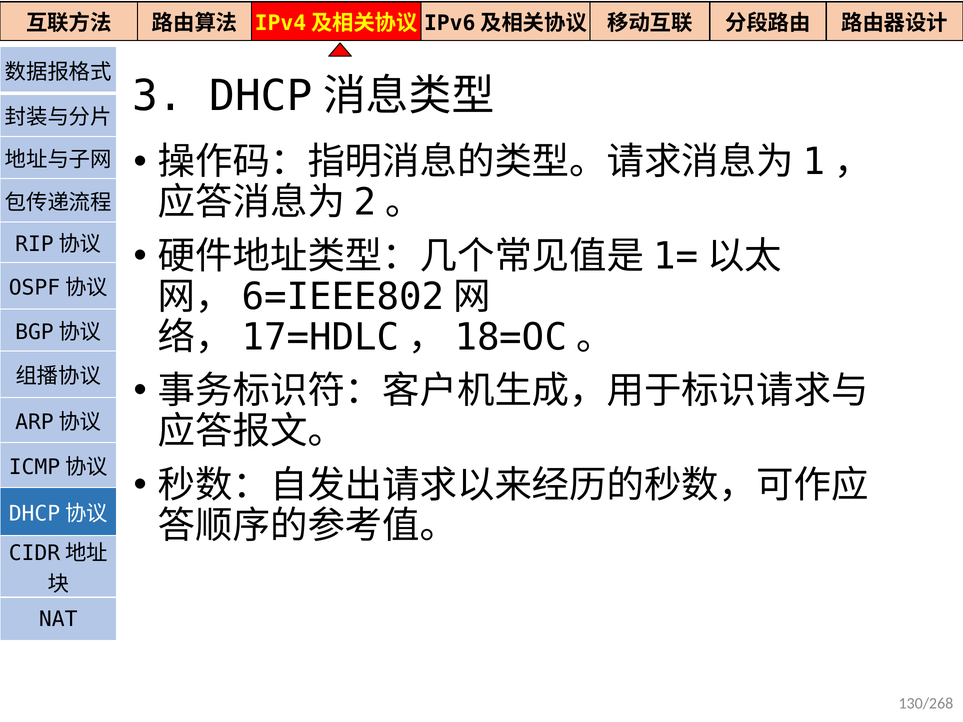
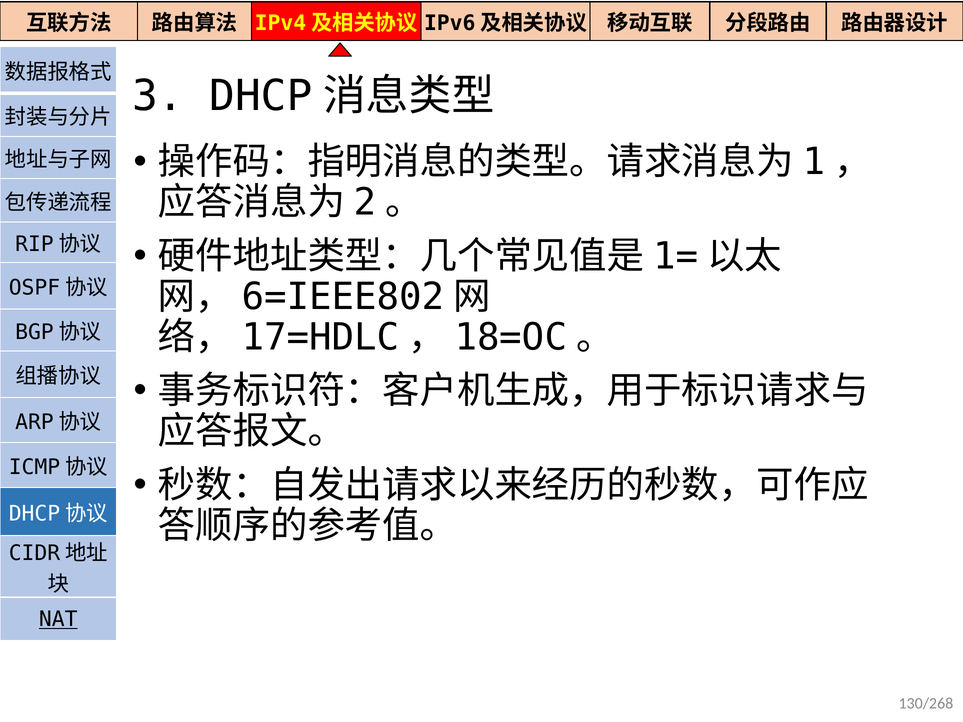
NAT underline: none -> present (58, 620)
